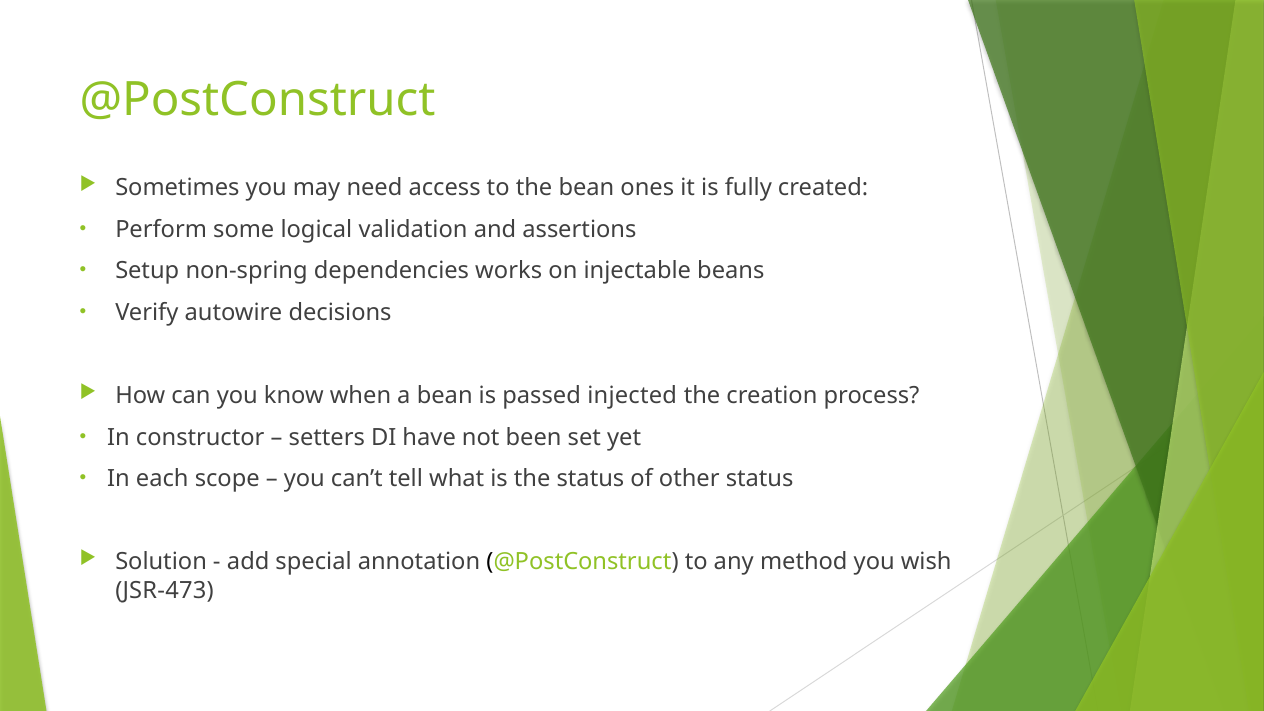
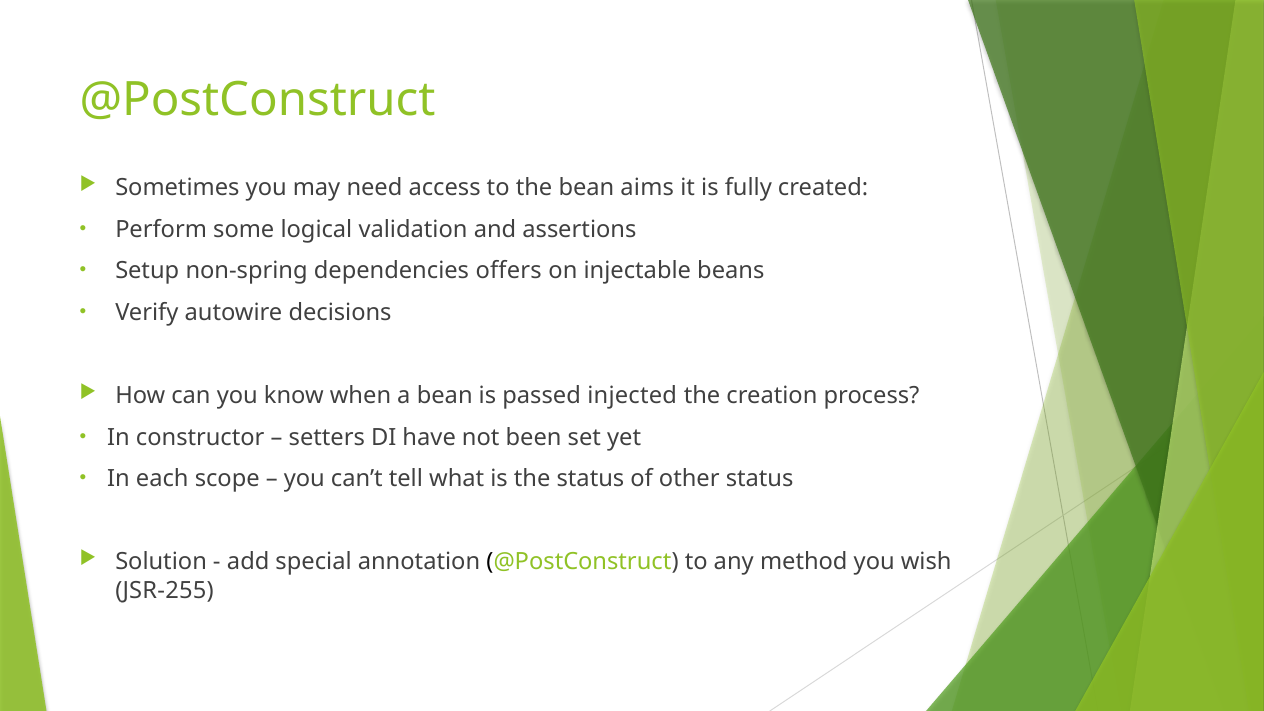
ones: ones -> aims (647, 188)
works: works -> offers (509, 271)
JSR-473: JSR-473 -> JSR-255 (164, 591)
